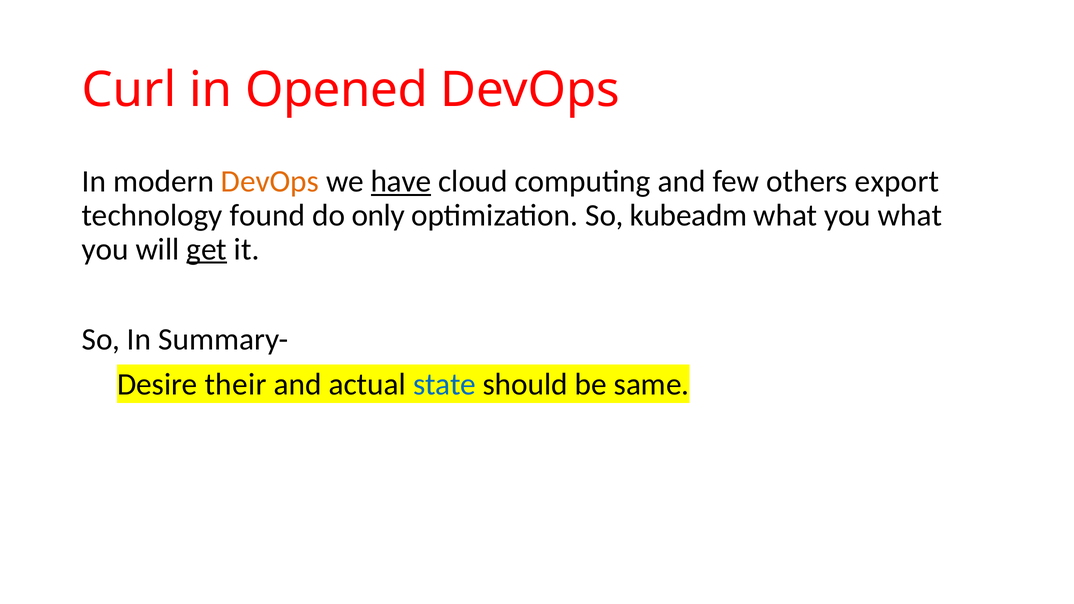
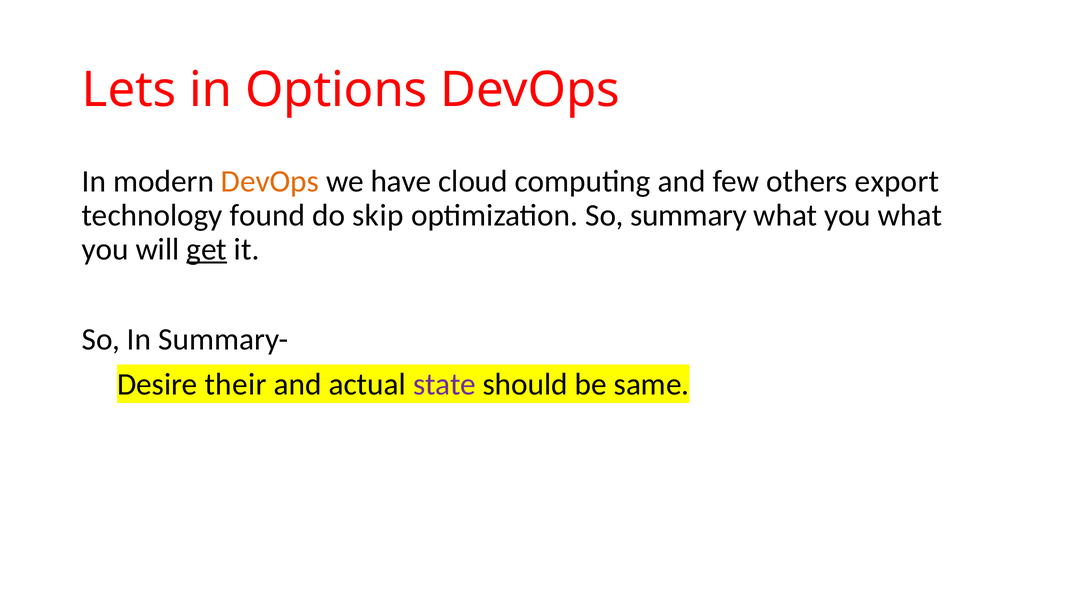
Curl: Curl -> Lets (129, 90)
Opened: Opened -> Options (336, 90)
have underline: present -> none (401, 182)
only: only -> skip (378, 215)
kubeadm: kubeadm -> summary (689, 215)
state colour: blue -> purple (444, 384)
